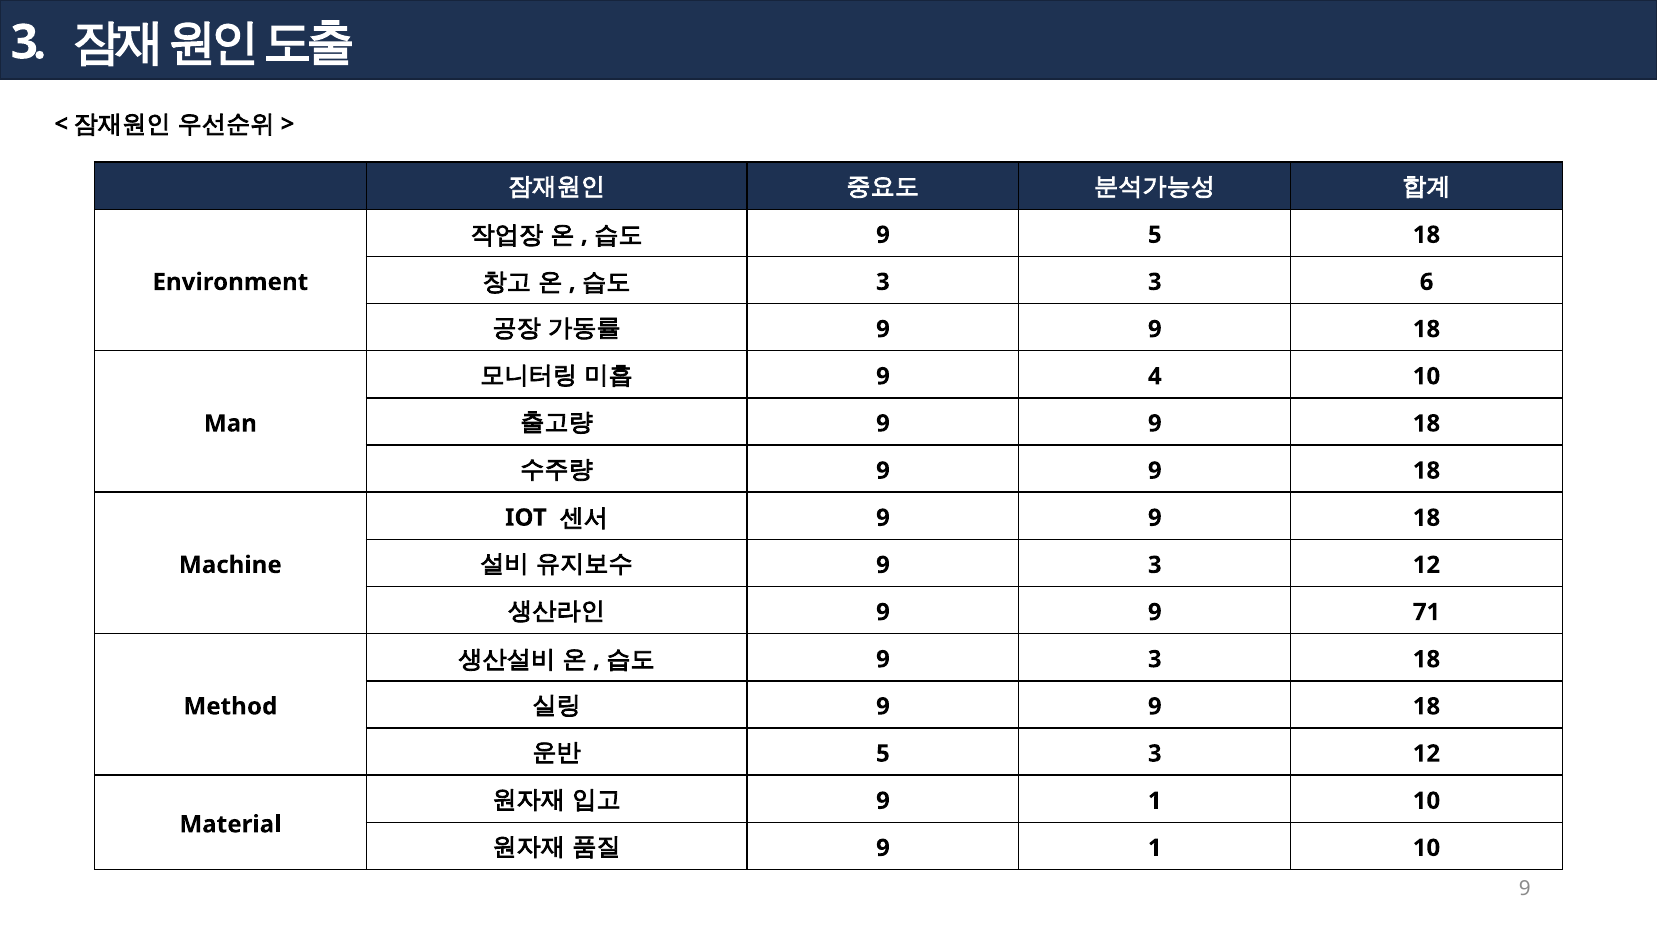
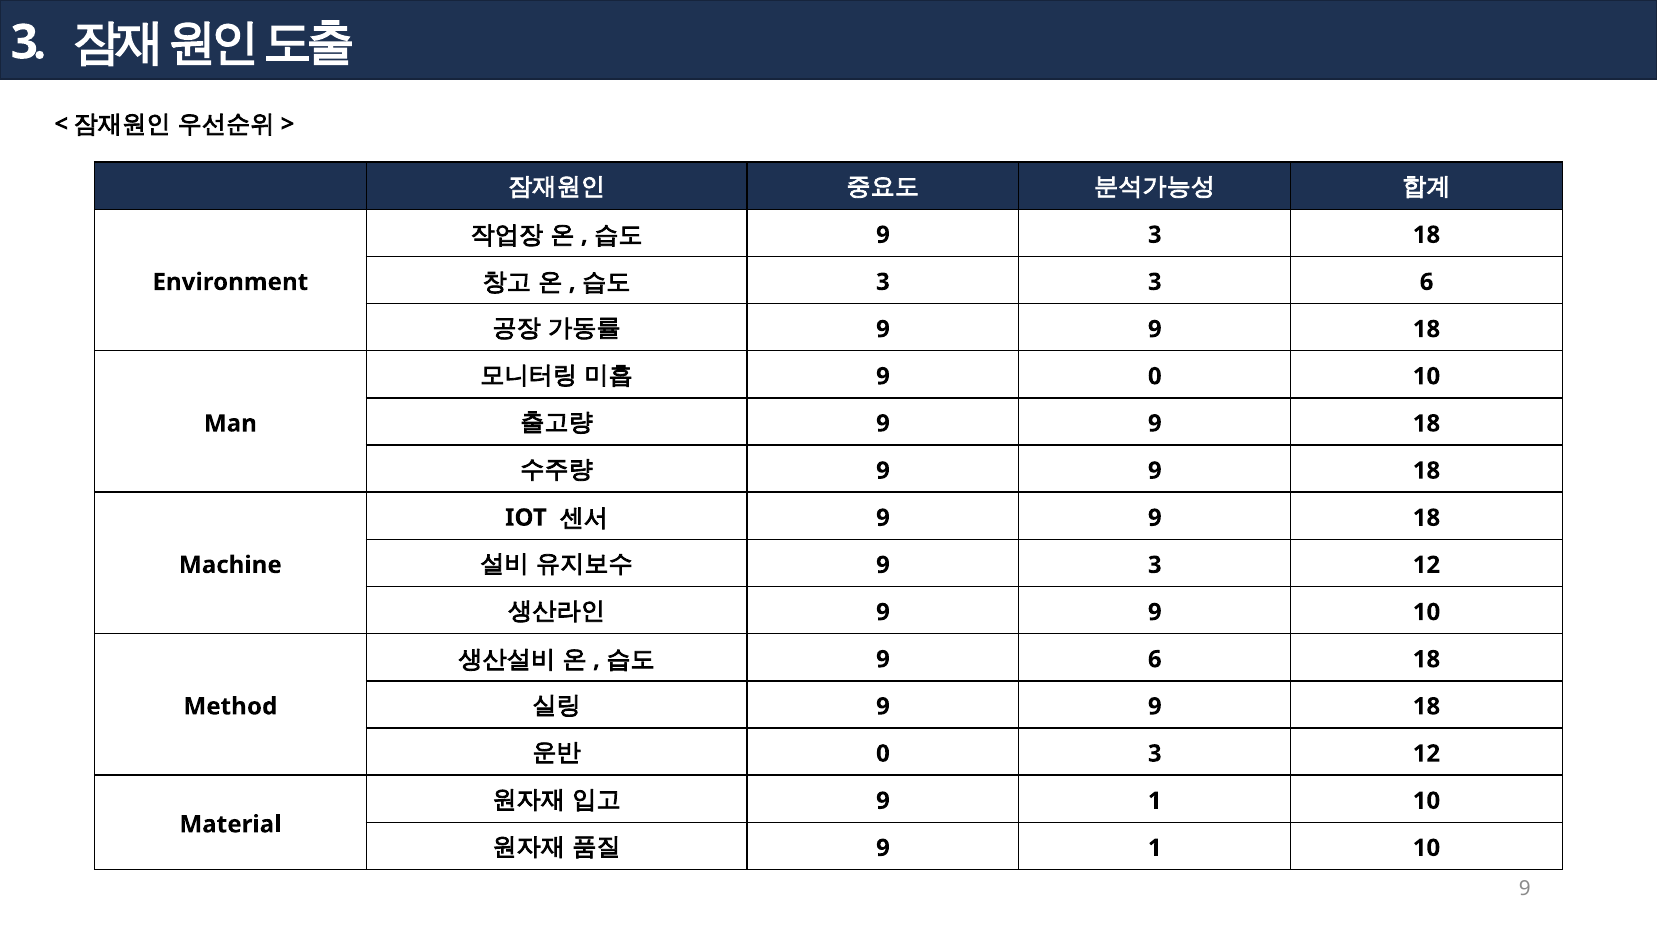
5: 5 -> 3 (1155, 235)
9 4: 4 -> 0 (1155, 376)
9 71: 71 -> 10 (1427, 612)
3: 3 -> 6 (1155, 659)
5: 5 -> 0 (883, 754)
